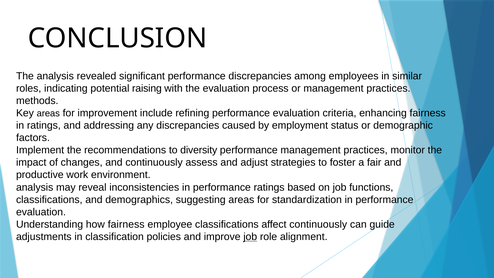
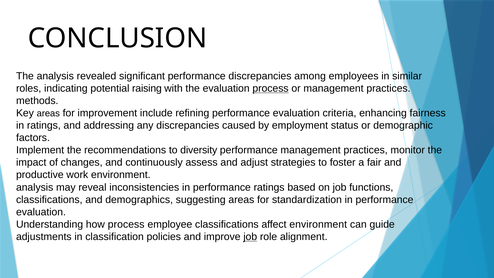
process underline: none -> present (271, 88)
how fairness: fairness -> process (126, 224)
affect continuously: continuously -> environment (318, 224)
